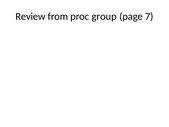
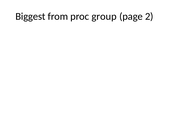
Review: Review -> Biggest (30, 16)
7: 7 -> 2 (149, 16)
